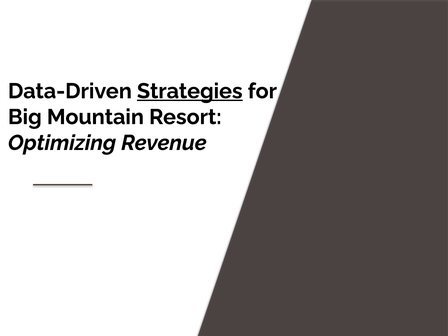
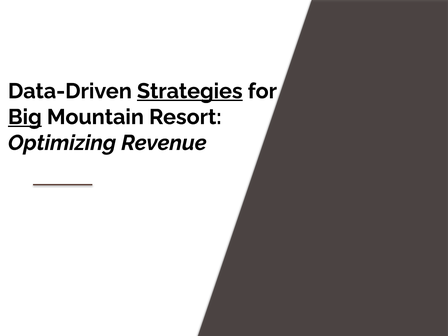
Big underline: none -> present (25, 117)
